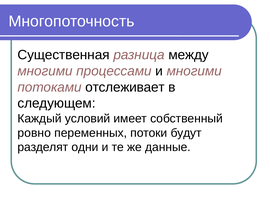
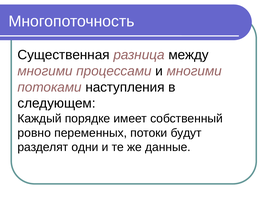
отслеживает: отслеживает -> наступления (125, 87)
условий: условий -> порядке (88, 119)
